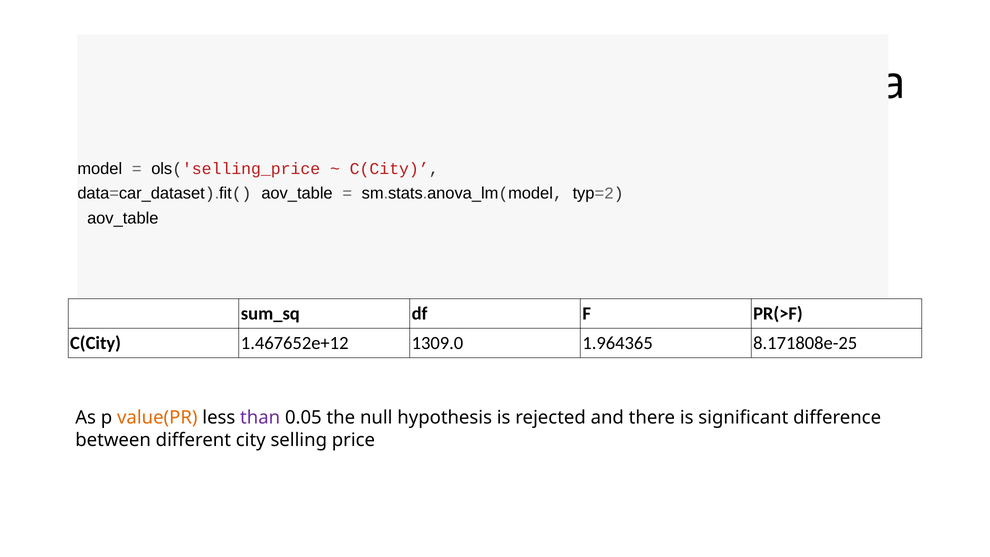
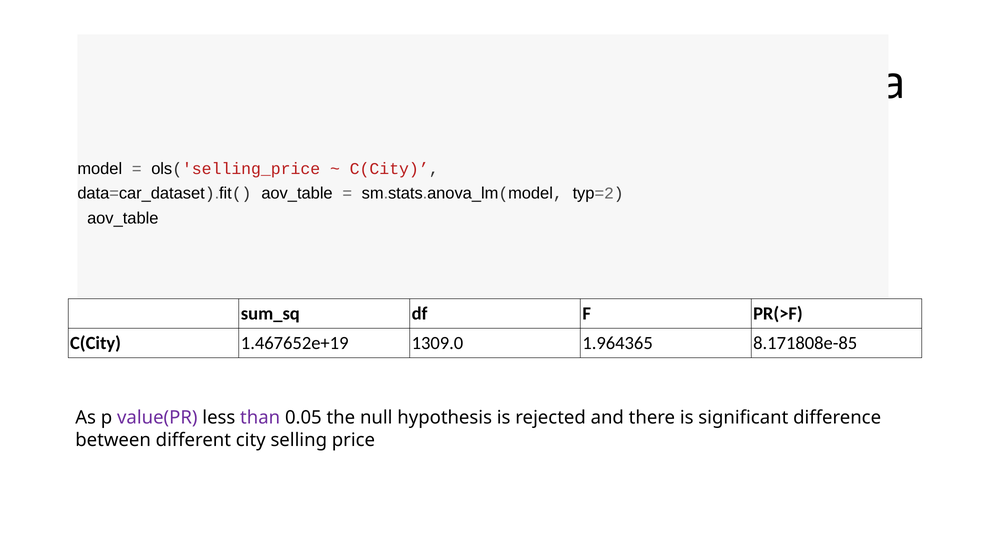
1.467652e+12: 1.467652e+12 -> 1.467652e+19 (295, 343)
8.171808e-25: 8.171808e-25 -> 8.171808e-85 (805, 343)
value(PR colour: orange -> purple (157, 418)
